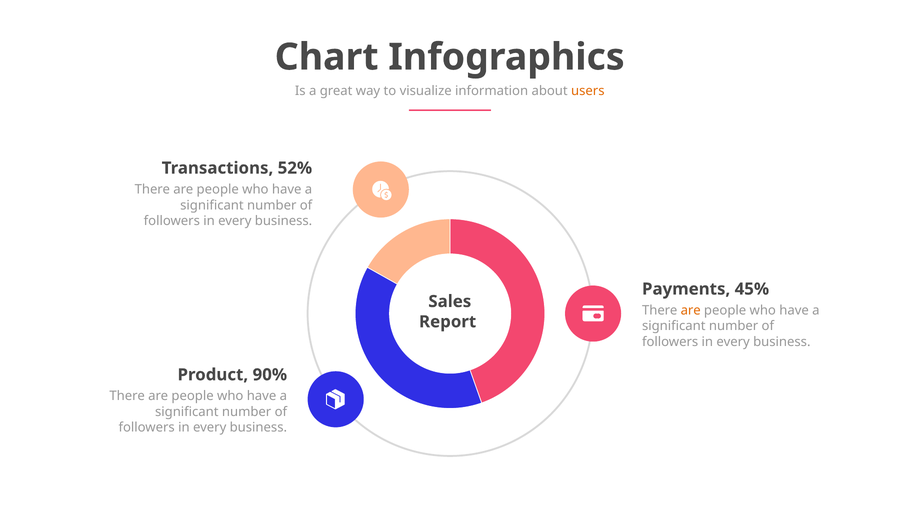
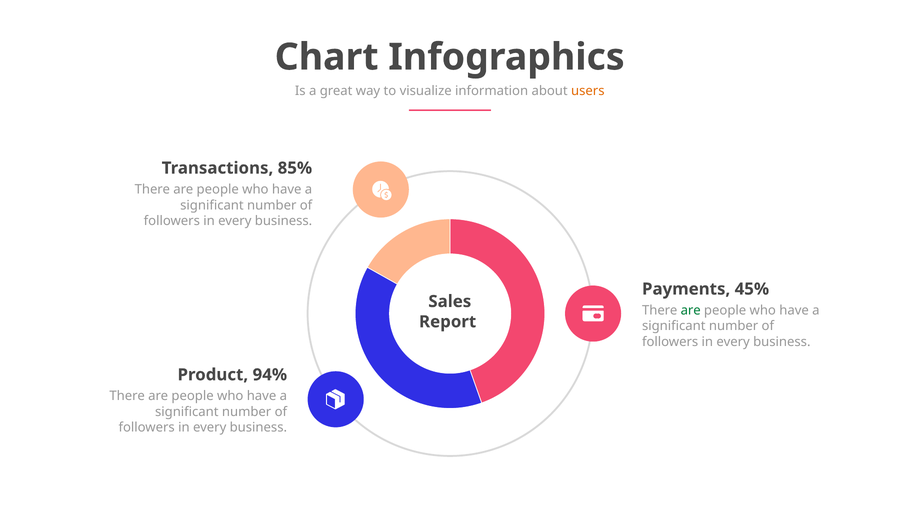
52%: 52% -> 85% (295, 168)
are colour: orange -> green (691, 311)
90%: 90% -> 94% (270, 375)
